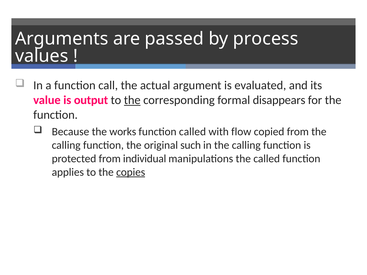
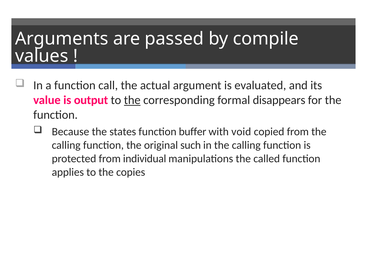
process: process -> compile (266, 39)
works: works -> states (123, 132)
function called: called -> buffer (193, 132)
flow: flow -> void (241, 132)
copies underline: present -> none (131, 172)
